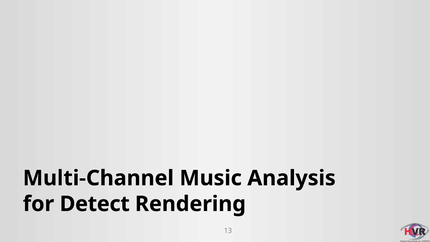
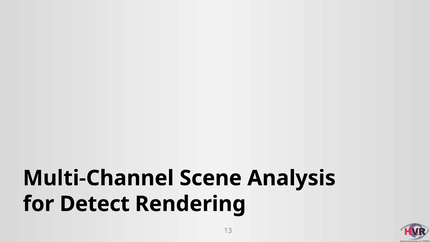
Music: Music -> Scene (211, 178)
